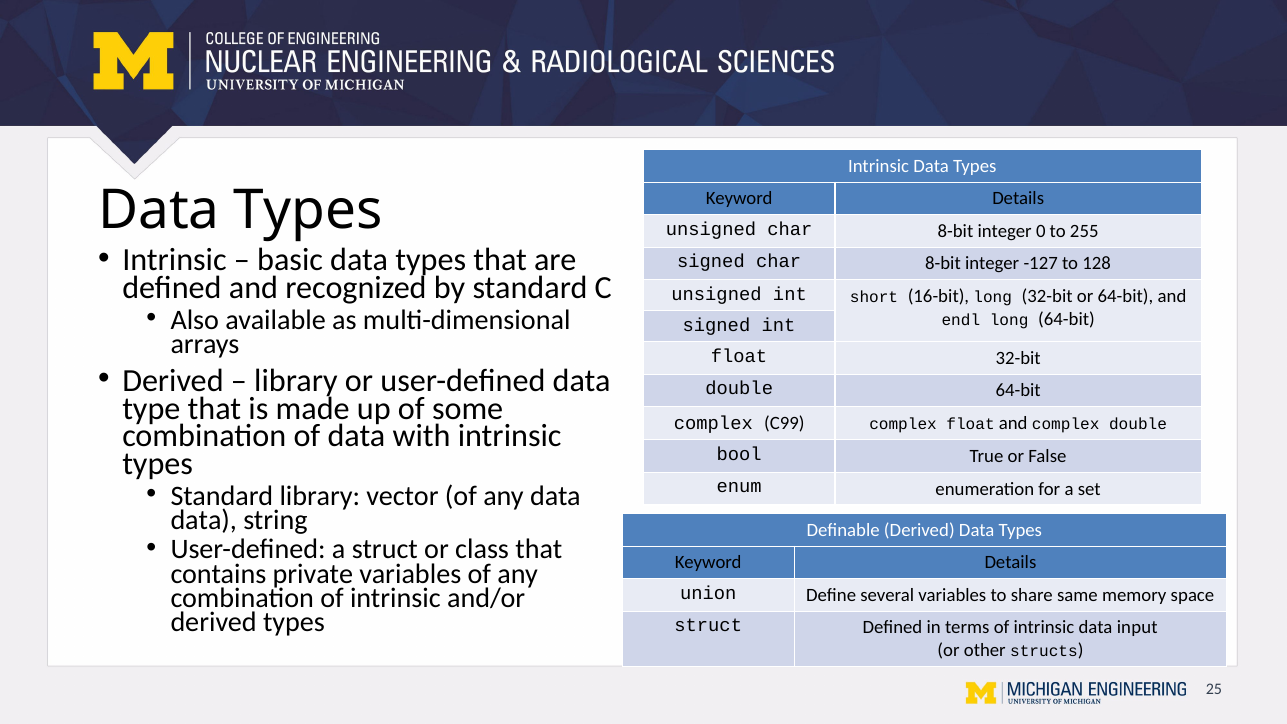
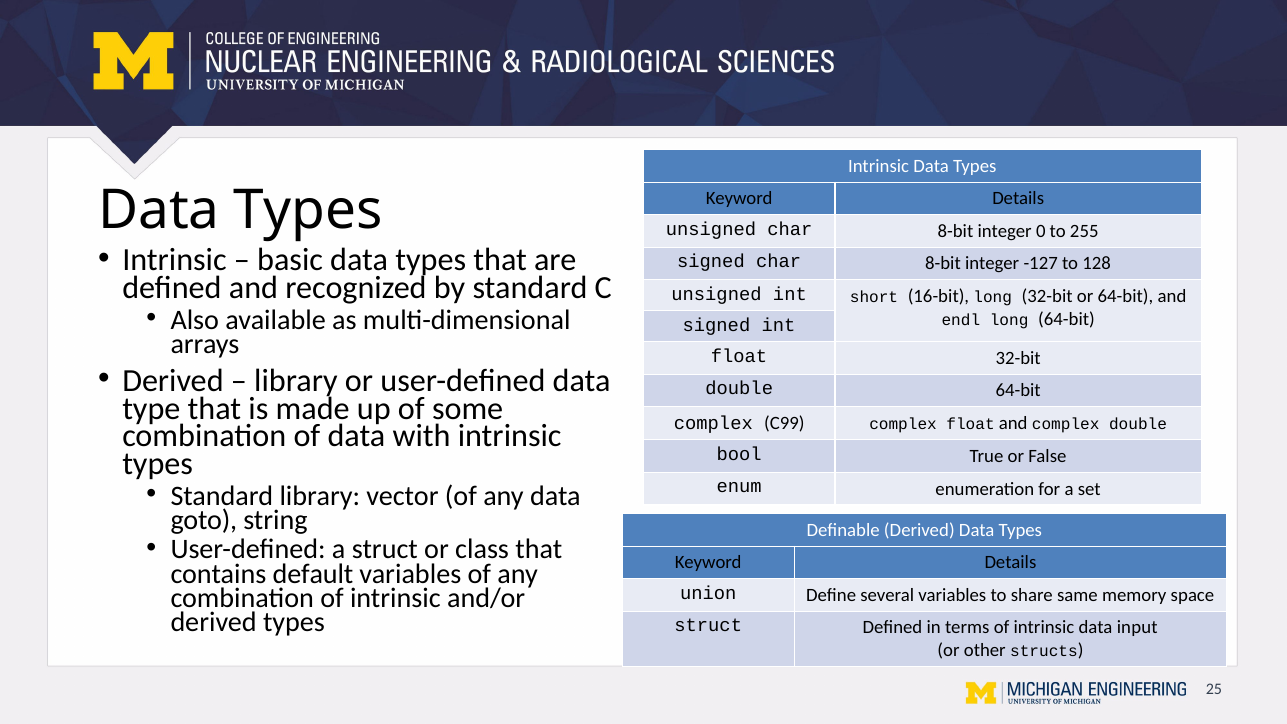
data: data -> goto (204, 520)
private: private -> default (313, 574)
